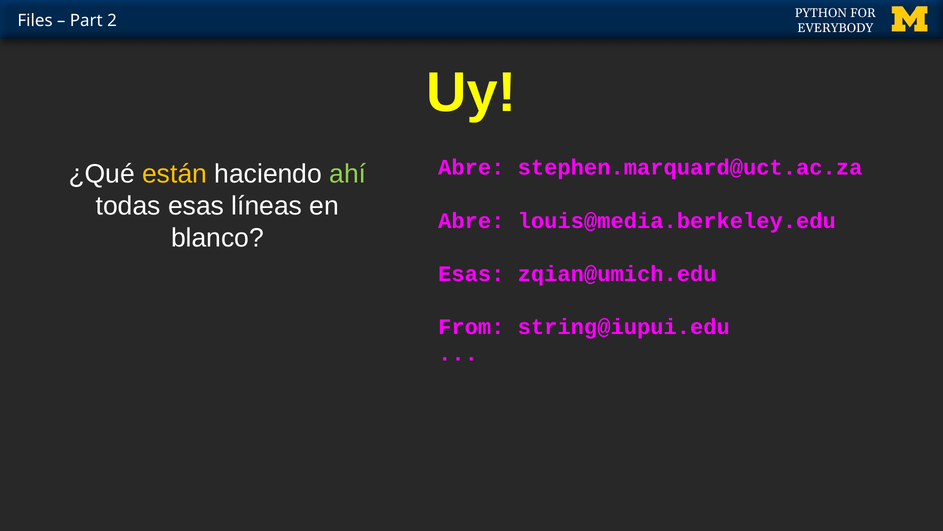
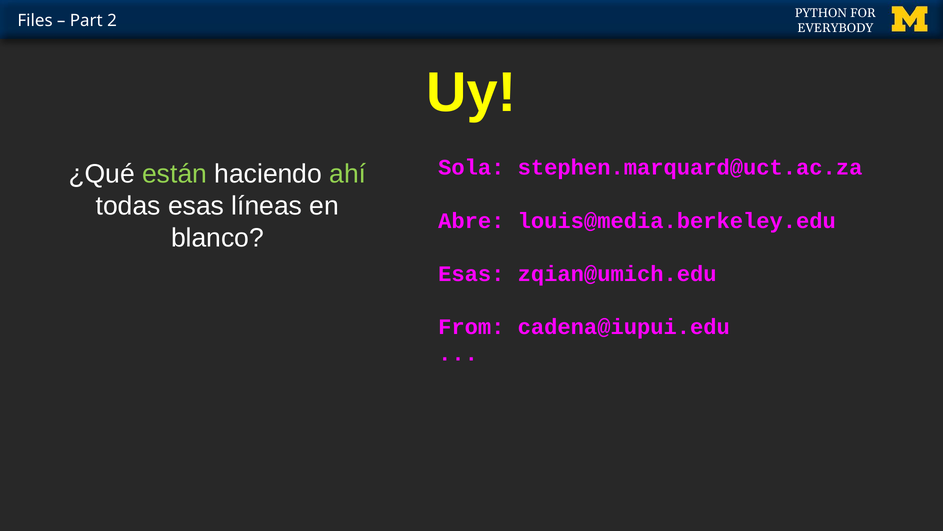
Abre: Abre -> Sola (471, 168)
están colour: yellow -> light green (175, 174)
string@iupui.edu: string@iupui.edu -> cadena@iupui.edu (624, 327)
